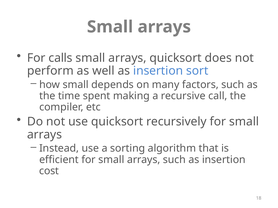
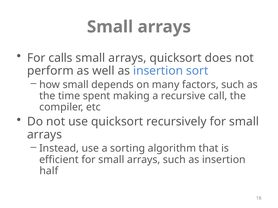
cost: cost -> half (49, 171)
